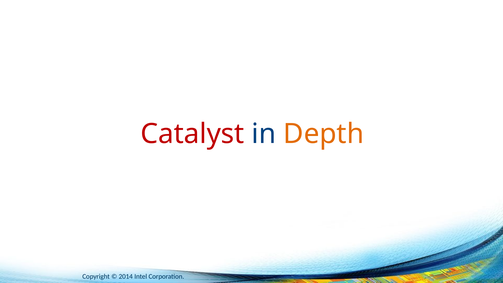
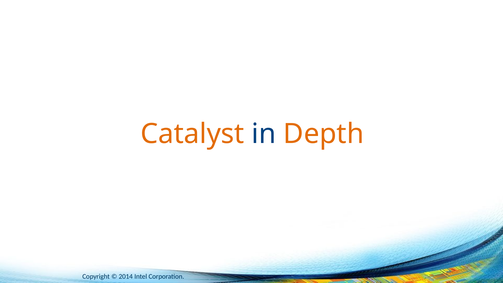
Catalyst colour: red -> orange (192, 134)
